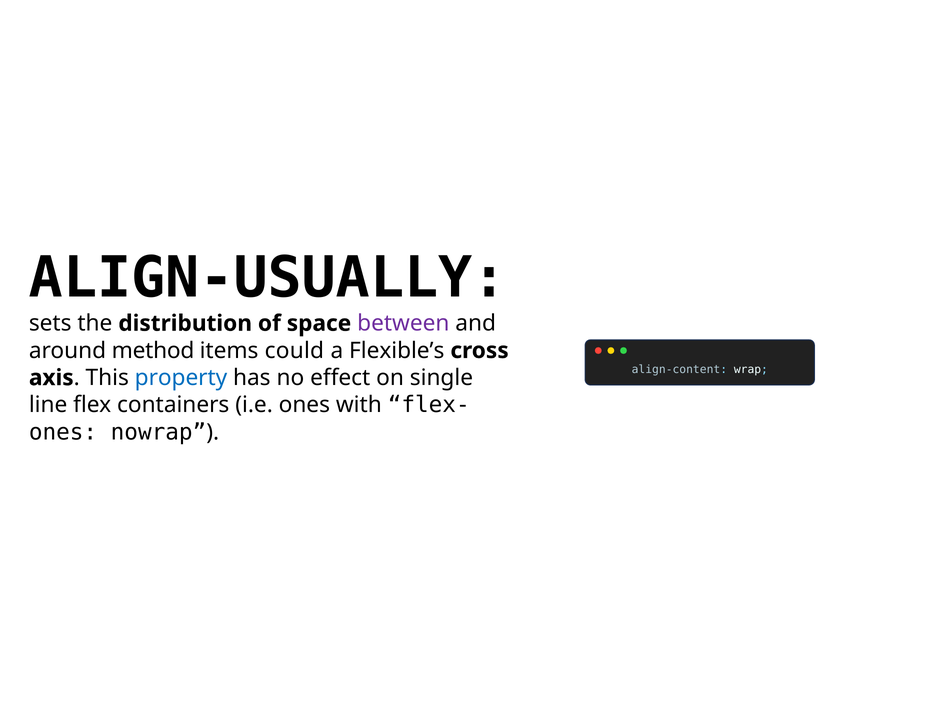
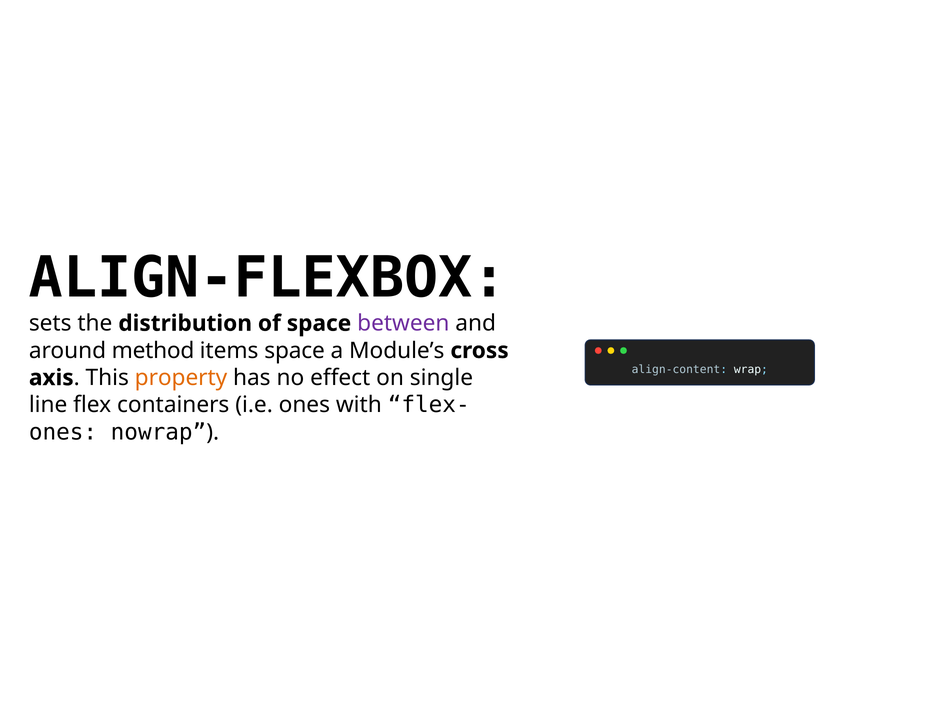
ALIGN-USUALLY: ALIGN-USUALLY -> ALIGN-FLEXBOX (268, 278)
items could: could -> space (295, 351)
Flexible’s: Flexible’s -> Module’s (397, 351)
property colour: blue -> orange (181, 378)
